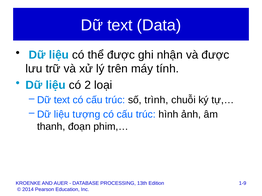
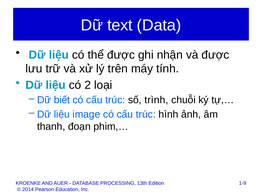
text: text -> biết (62, 100)
tượng: tượng -> image (86, 115)
